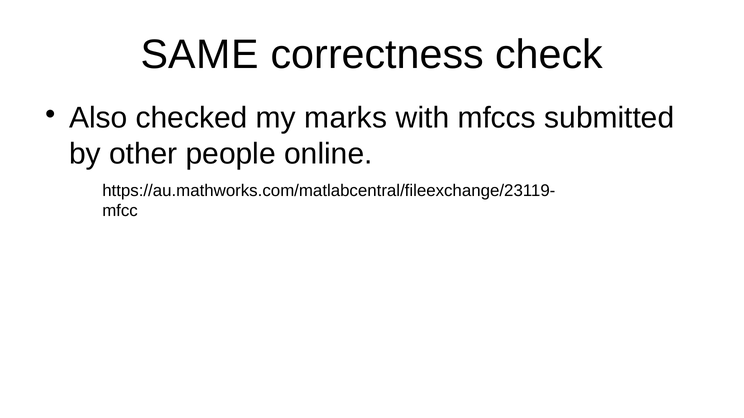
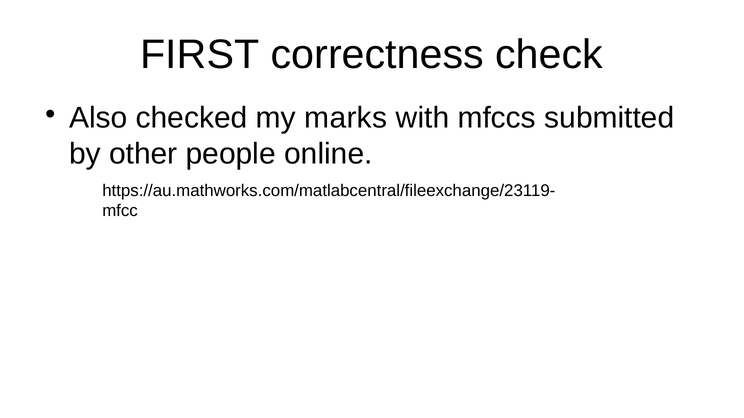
SAME: SAME -> FIRST (200, 54)
